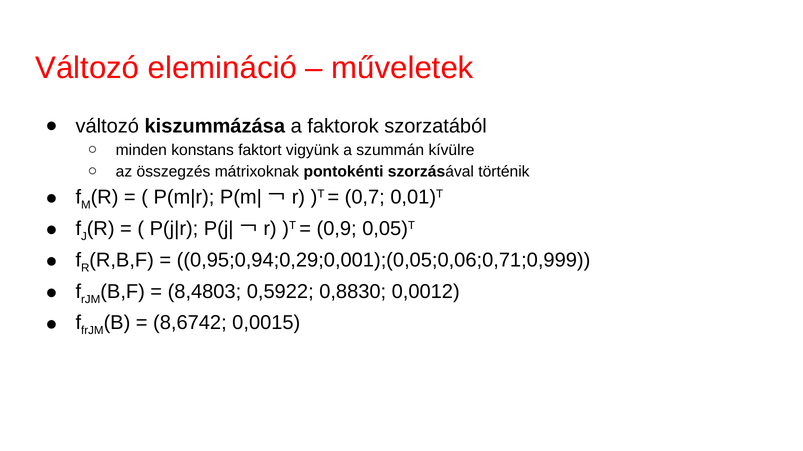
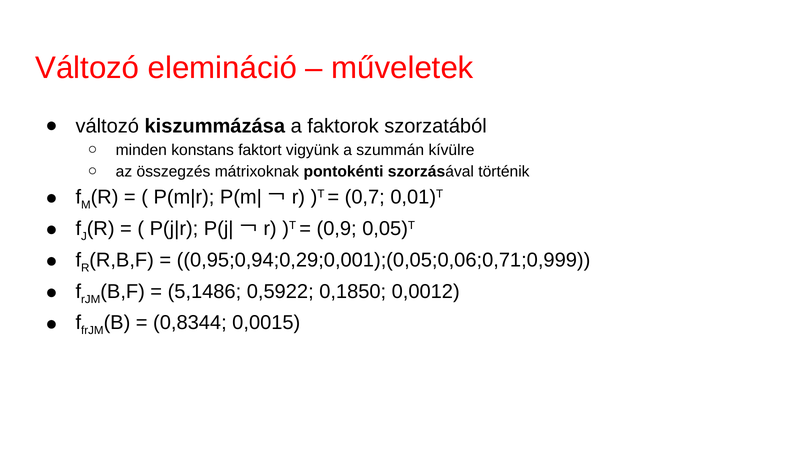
8,4803: 8,4803 -> 5,1486 (204, 292)
0,8830: 0,8830 -> 0,1850 (353, 292)
8,6742: 8,6742 -> 0,8344 (190, 323)
